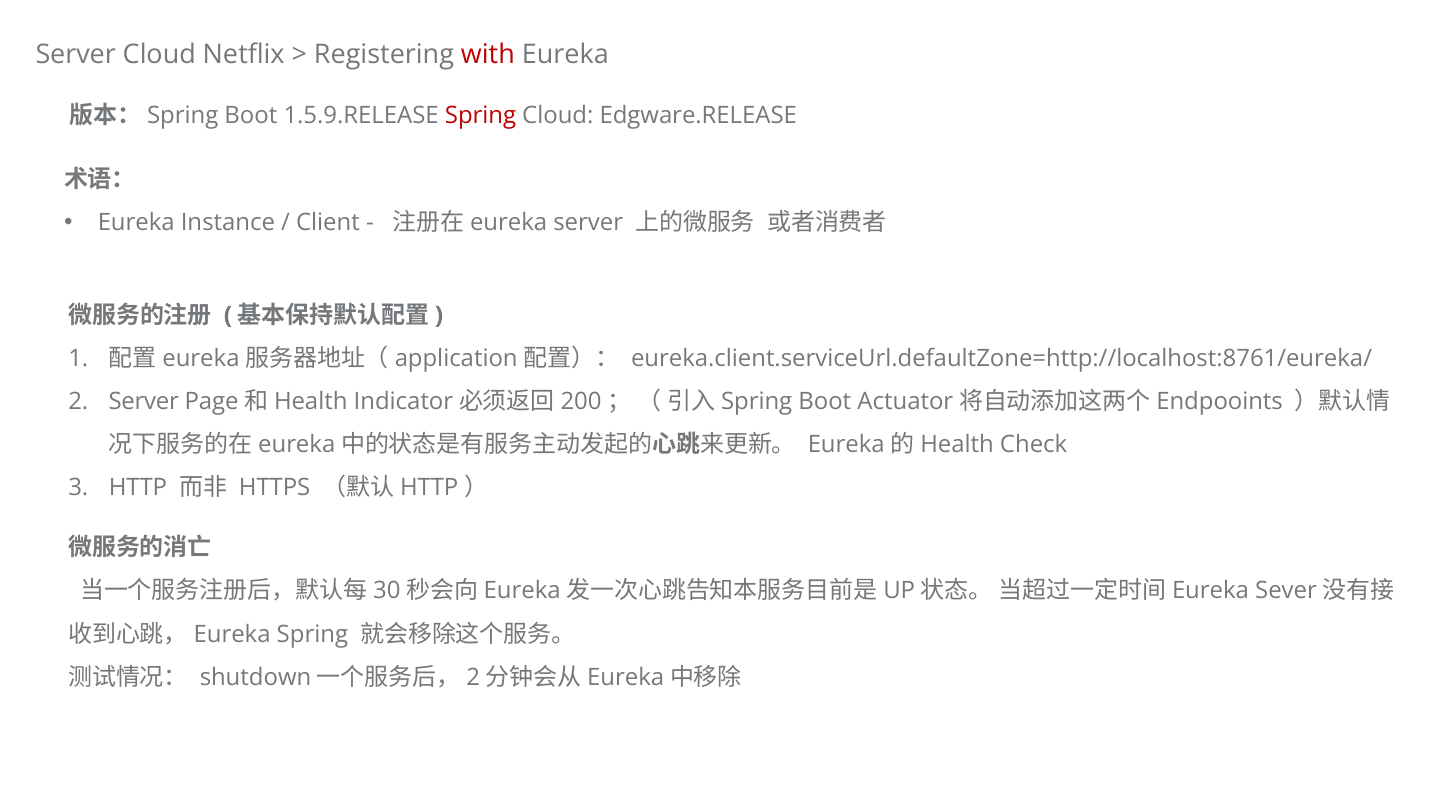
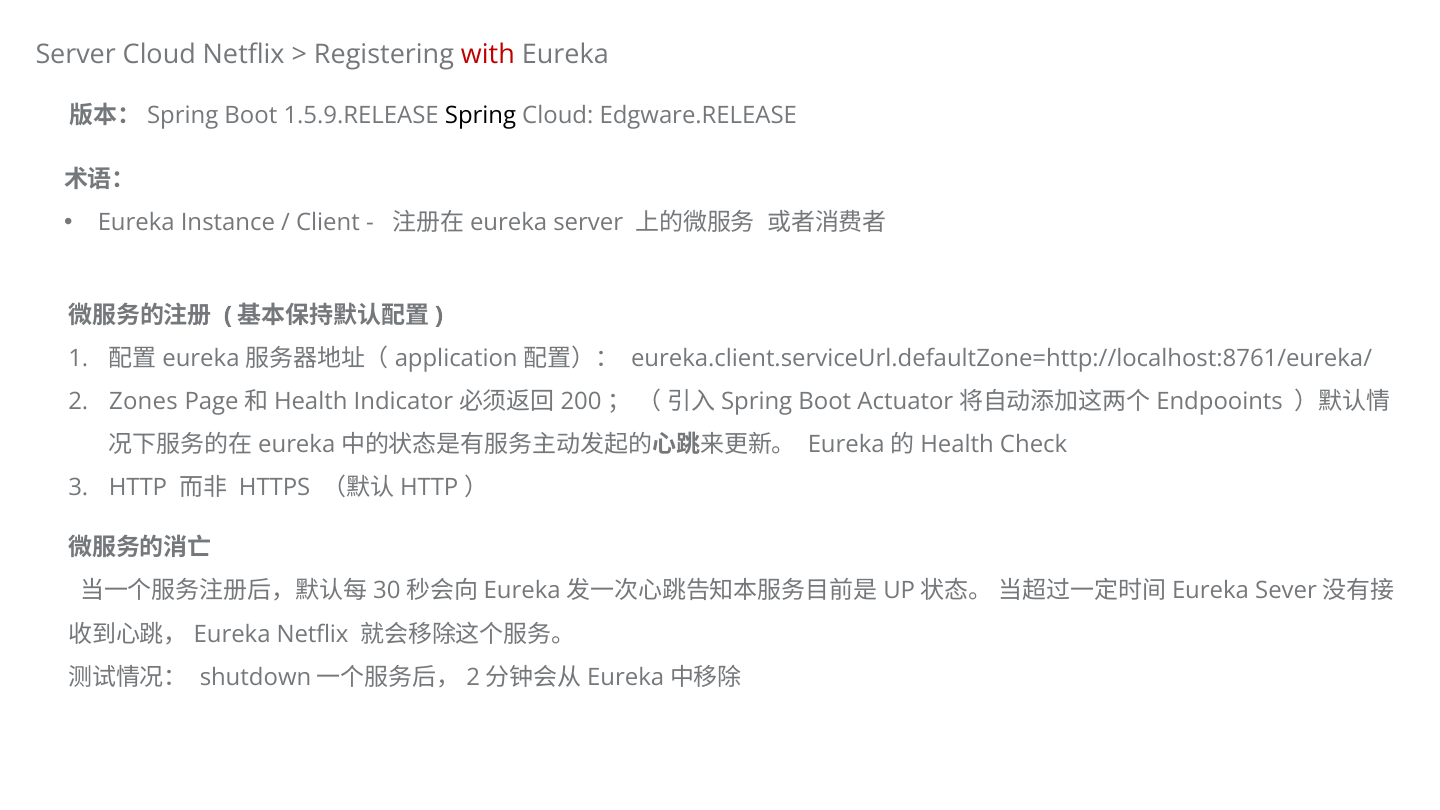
Spring colour: red -> black (481, 116)
Server: Server -> Zones (143, 401)
Spring: Spring -> Netflix (313, 634)
